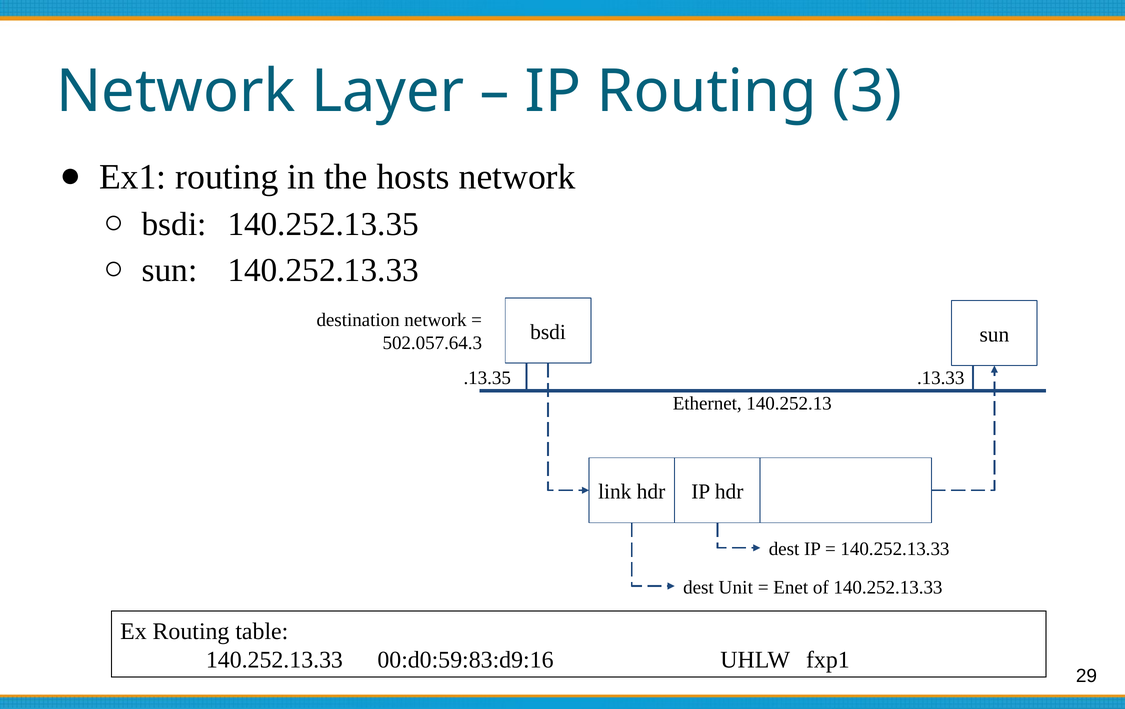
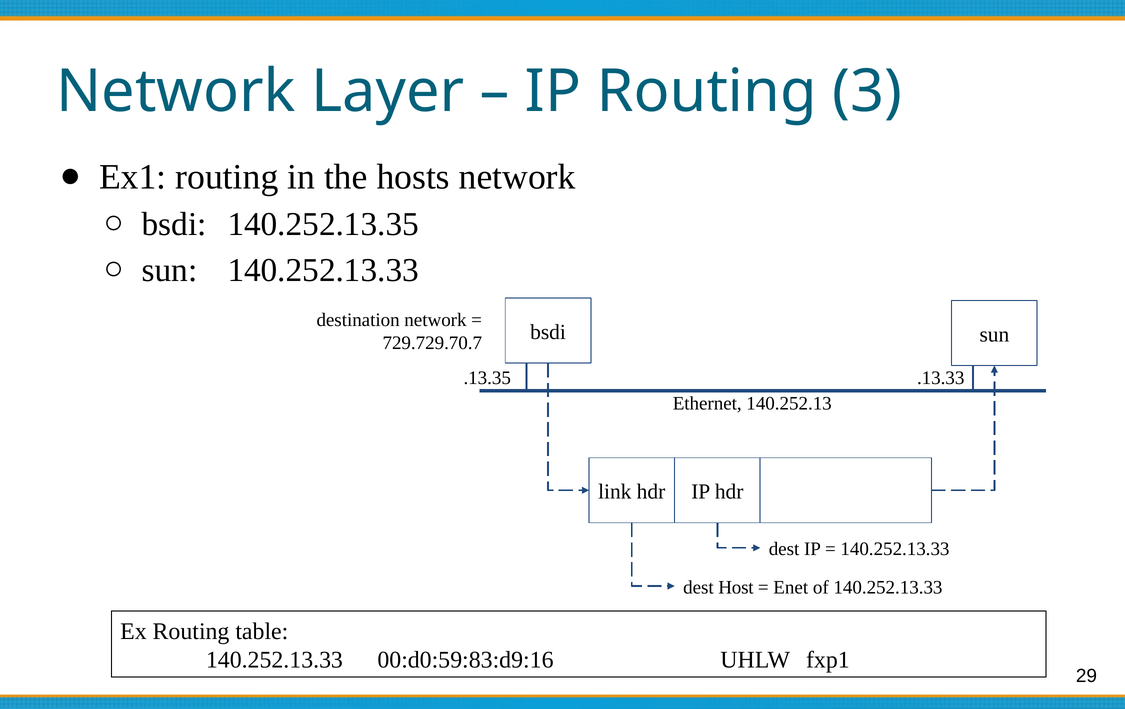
502.057.64.3: 502.057.64.3 -> 729.729.70.7 (432, 343)
Unit: Unit -> Host (736, 587)
